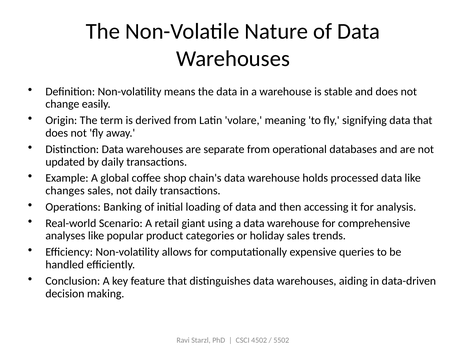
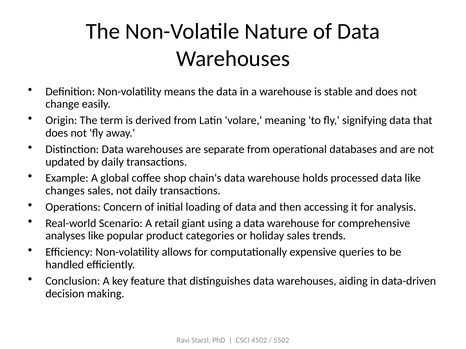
Banking: Banking -> Concern (123, 207)
